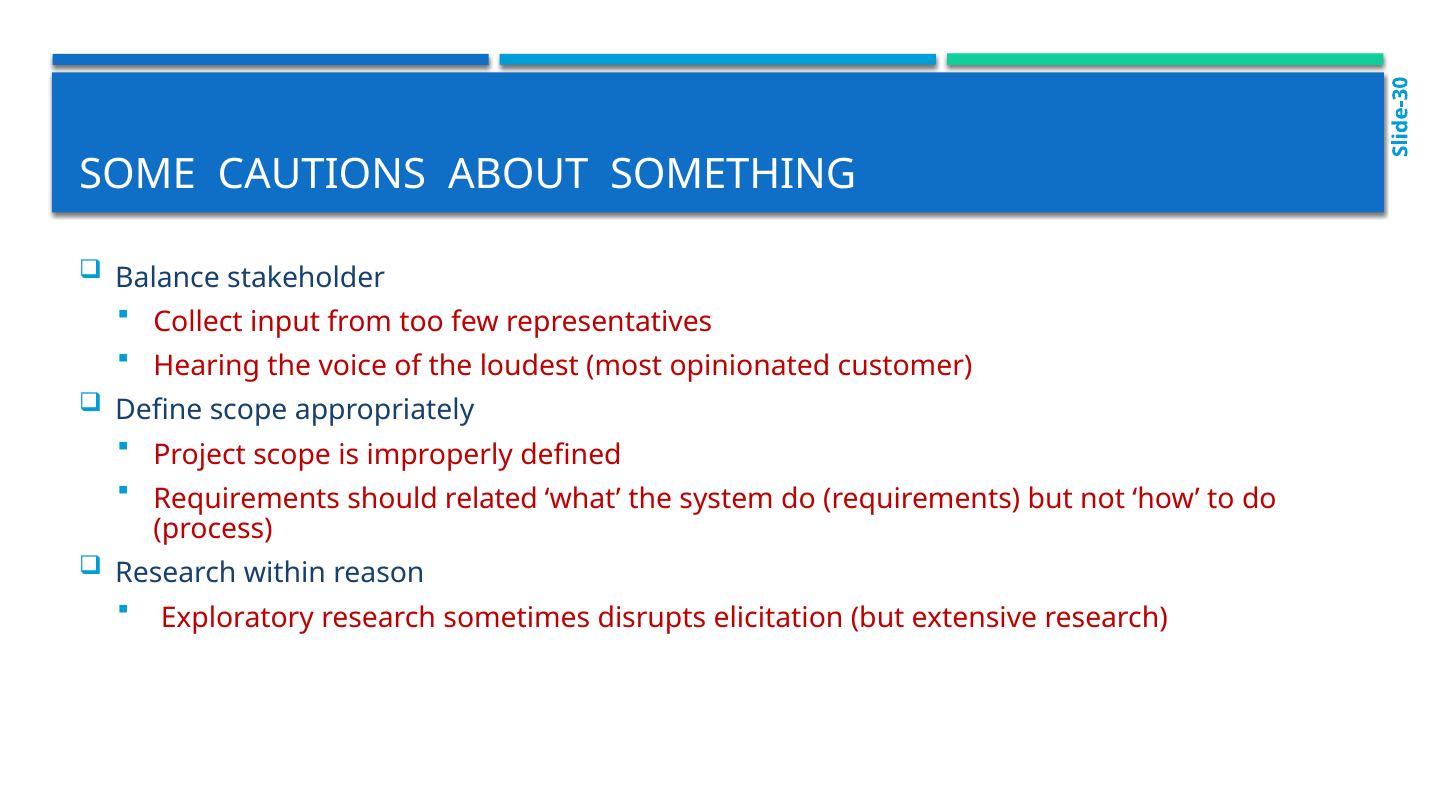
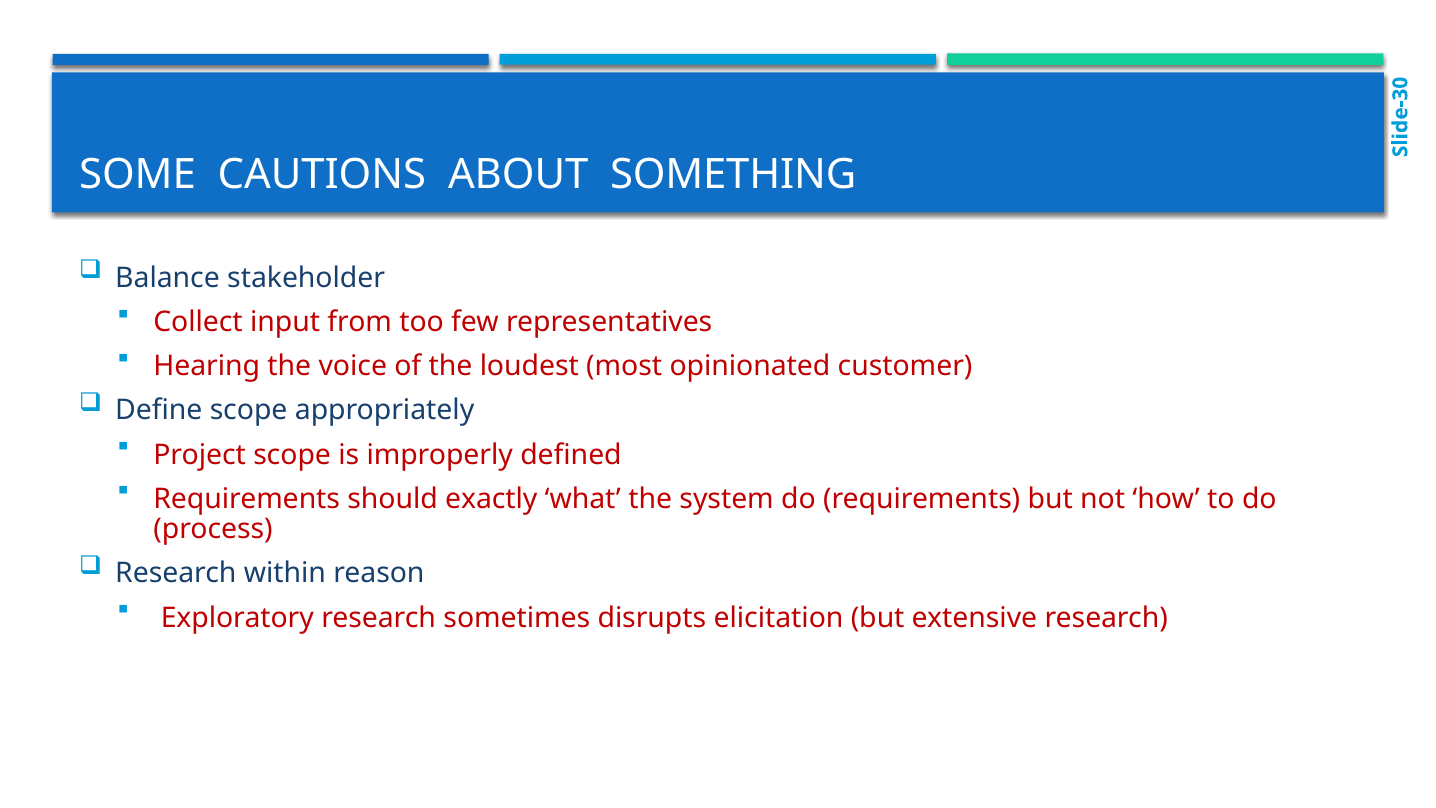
related: related -> exactly (491, 499)
